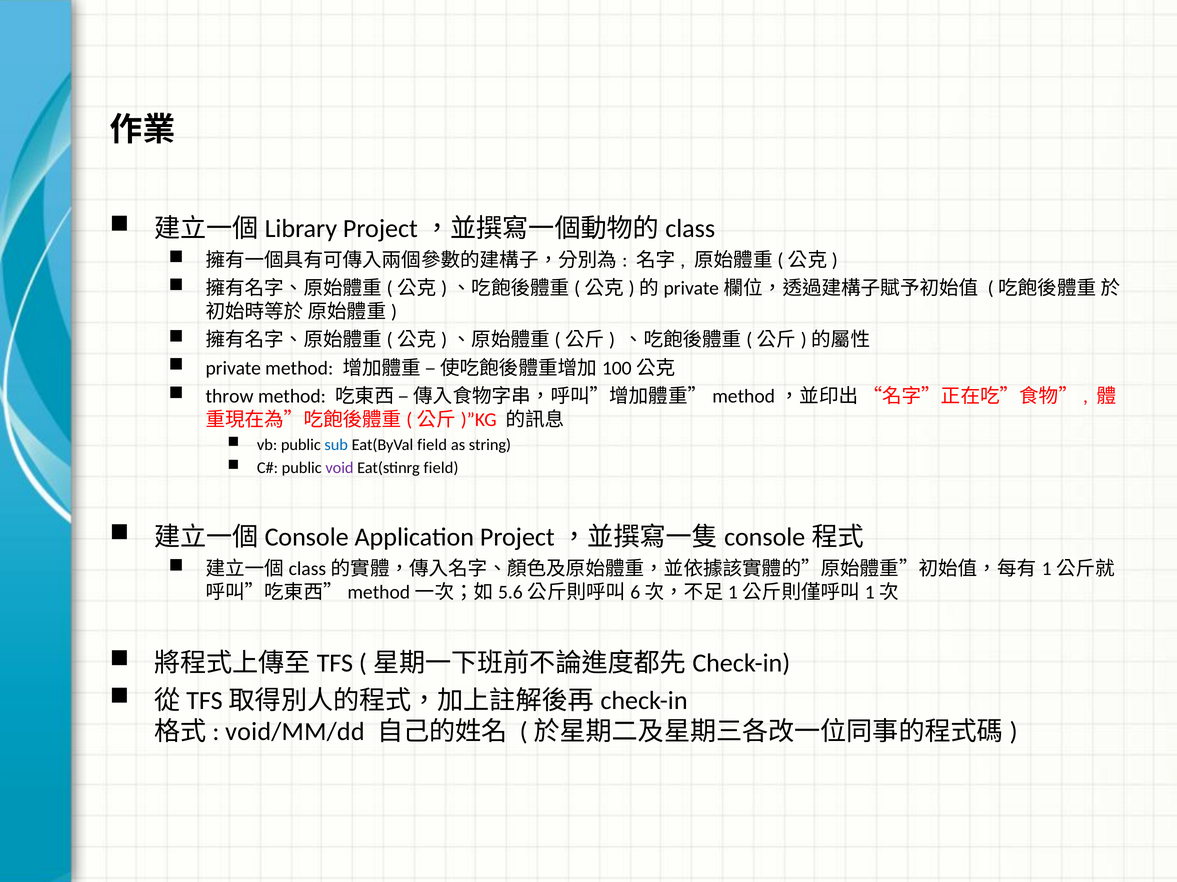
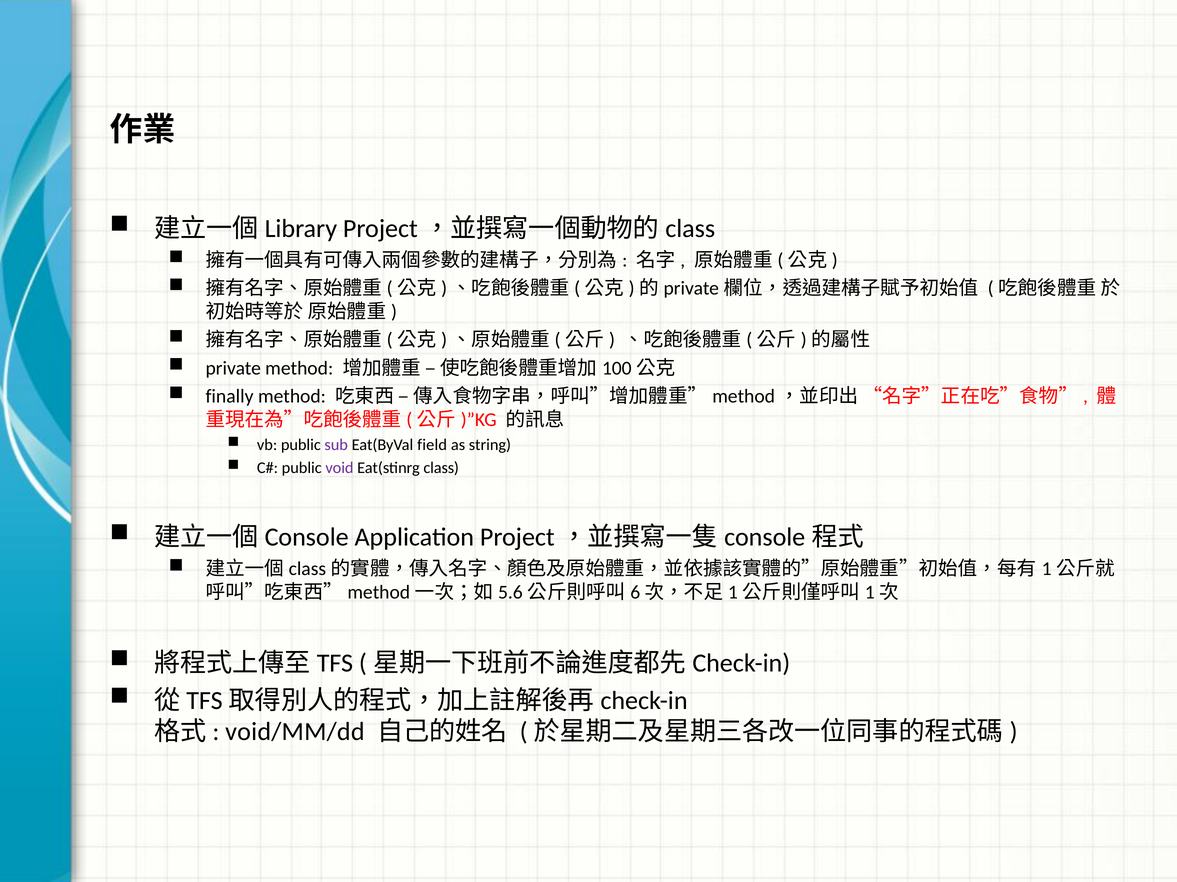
throw: throw -> finally (230, 396)
sub colour: blue -> purple (336, 445)
Eat(stinrg field: field -> class (441, 468)
